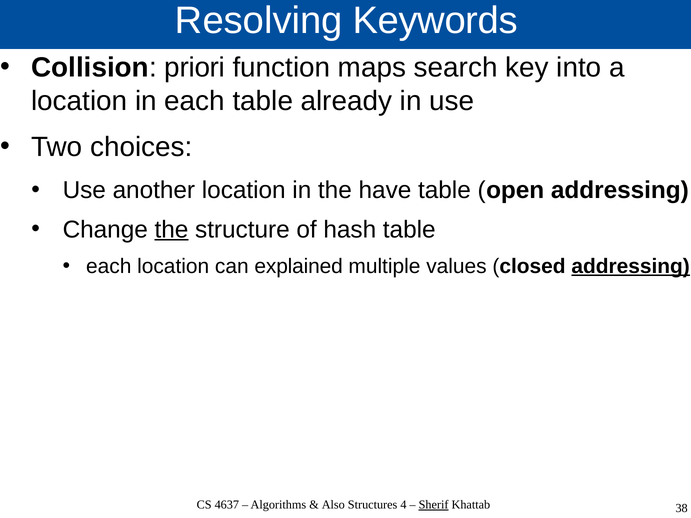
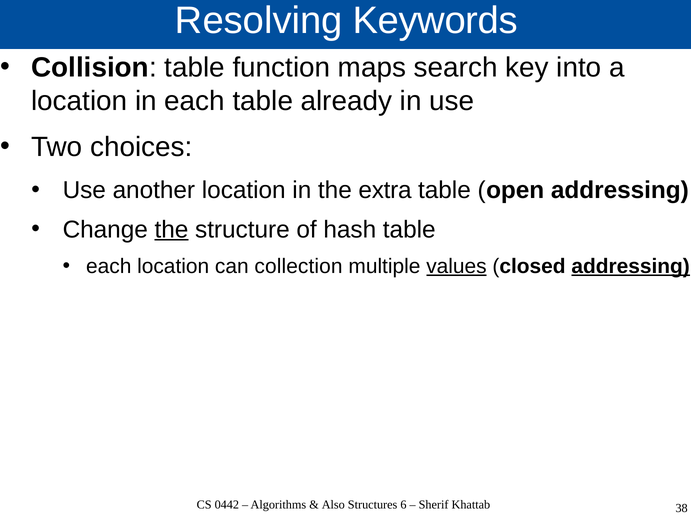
Collision priori: priori -> table (195, 68)
have: have -> extra (385, 190)
explained: explained -> collection (299, 266)
values underline: none -> present (456, 266)
4637: 4637 -> 0442 (227, 505)
4: 4 -> 6 (403, 505)
Sherif underline: present -> none (434, 505)
